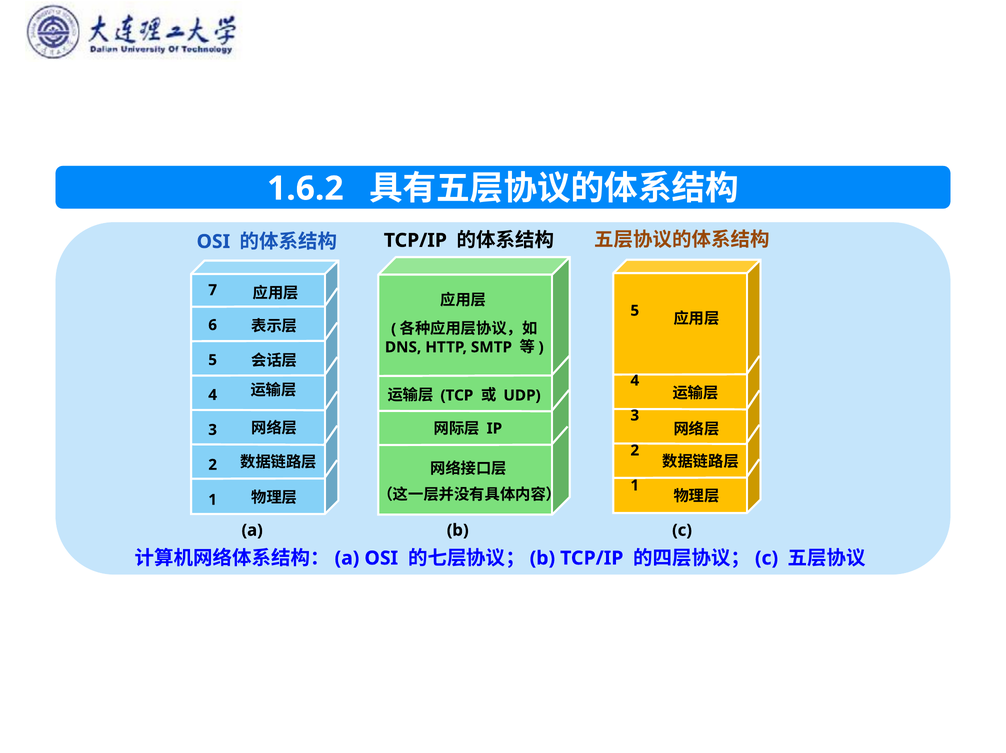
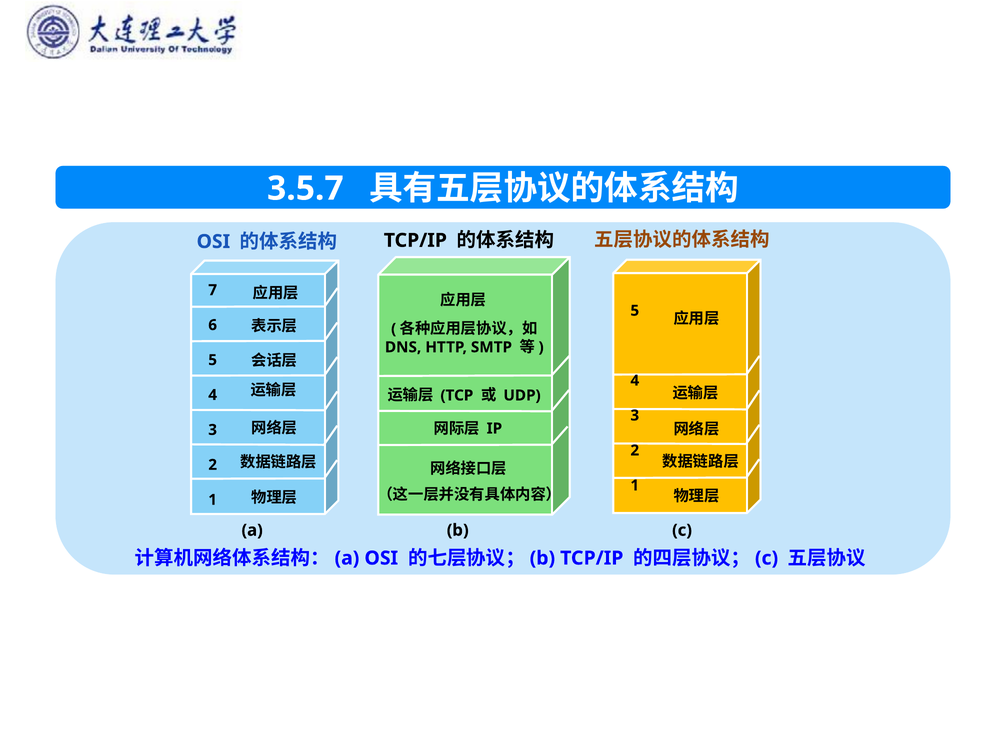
1.6.2: 1.6.2 -> 3.5.7 (305, 188)
